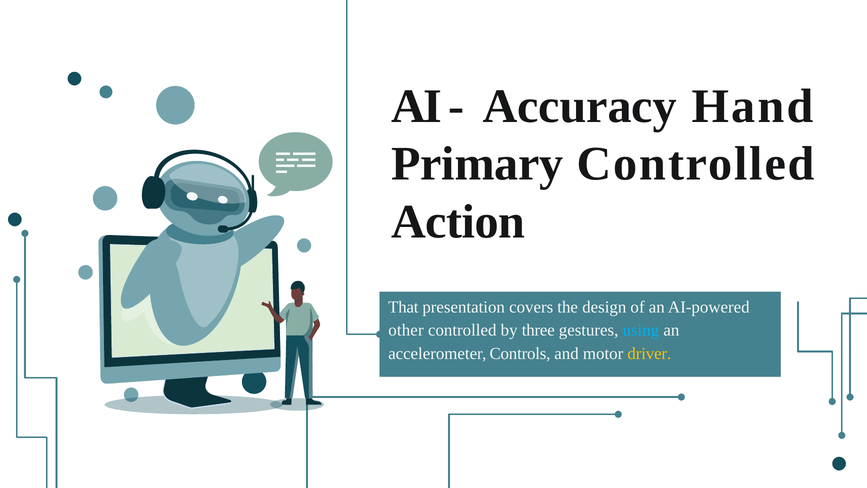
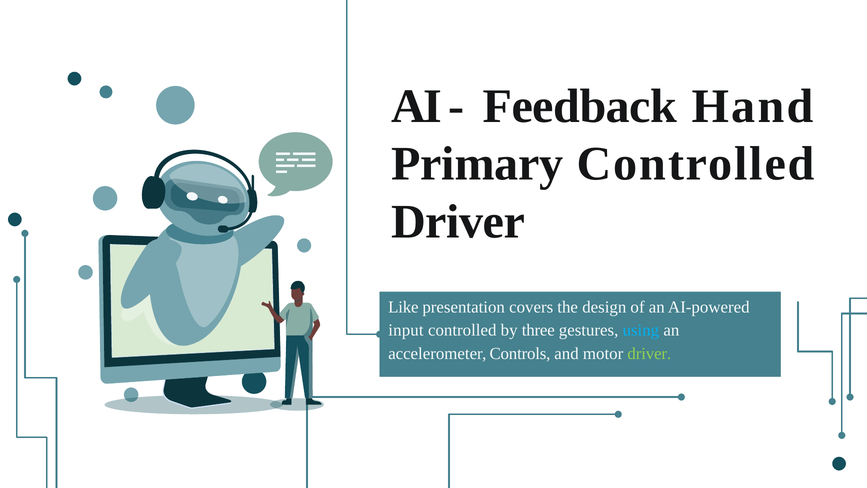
Accuracy: Accuracy -> Feedback (580, 106)
Action: Action -> Driver (458, 222)
That: That -> Like (403, 307)
other: other -> input (406, 330)
driver colour: yellow -> light green (649, 353)
